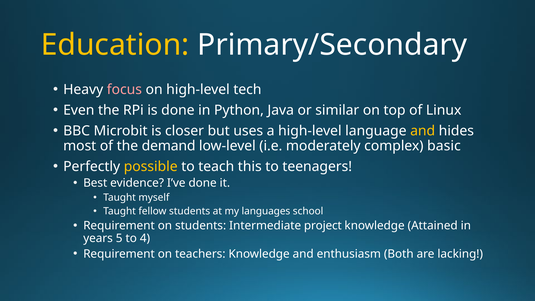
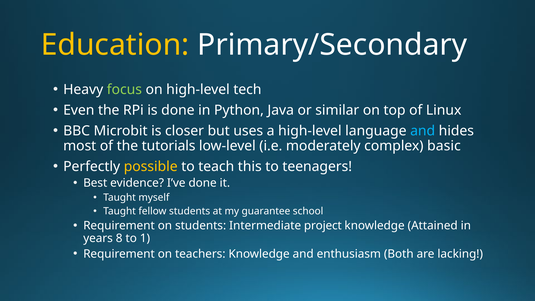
focus colour: pink -> light green (124, 90)
and colour: yellow -> light blue (423, 131)
demand: demand -> tutorials (169, 146)
languages: languages -> guarantee (266, 211)
5: 5 -> 8 (119, 238)
4: 4 -> 1 (145, 238)
